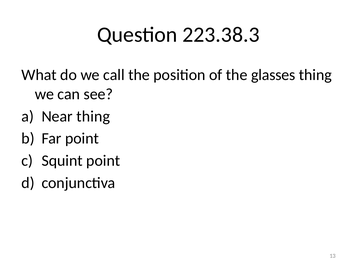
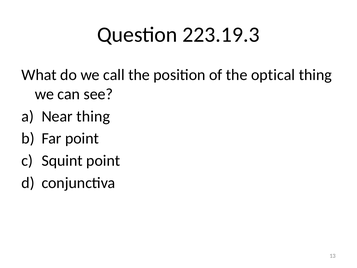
223.38.3: 223.38.3 -> 223.19.3 (221, 35)
glasses: glasses -> optical (273, 75)
